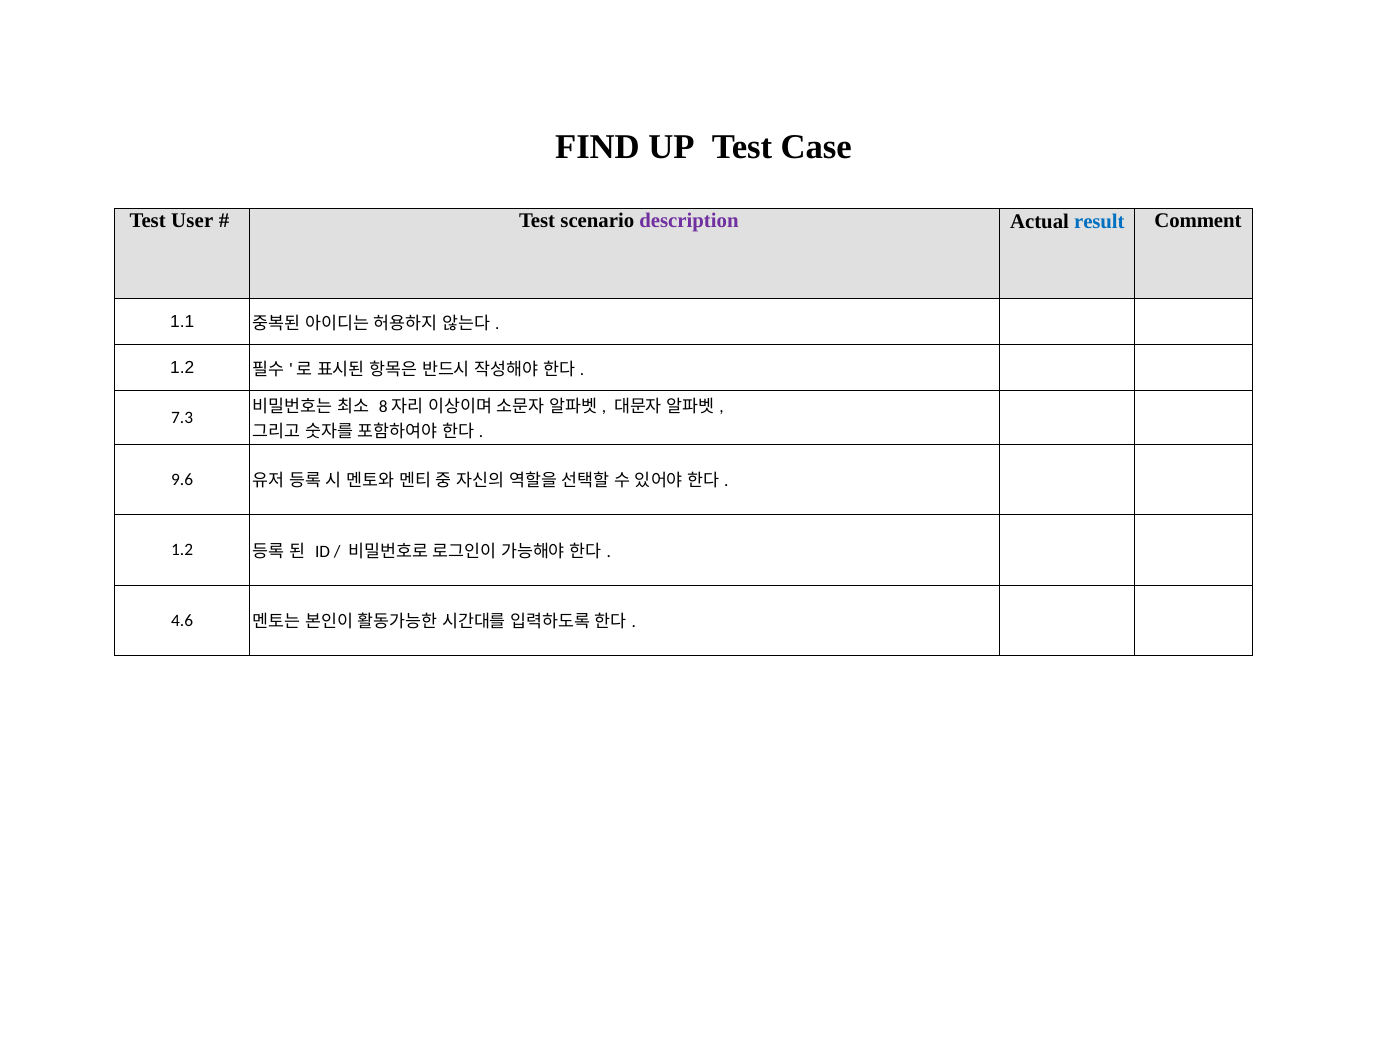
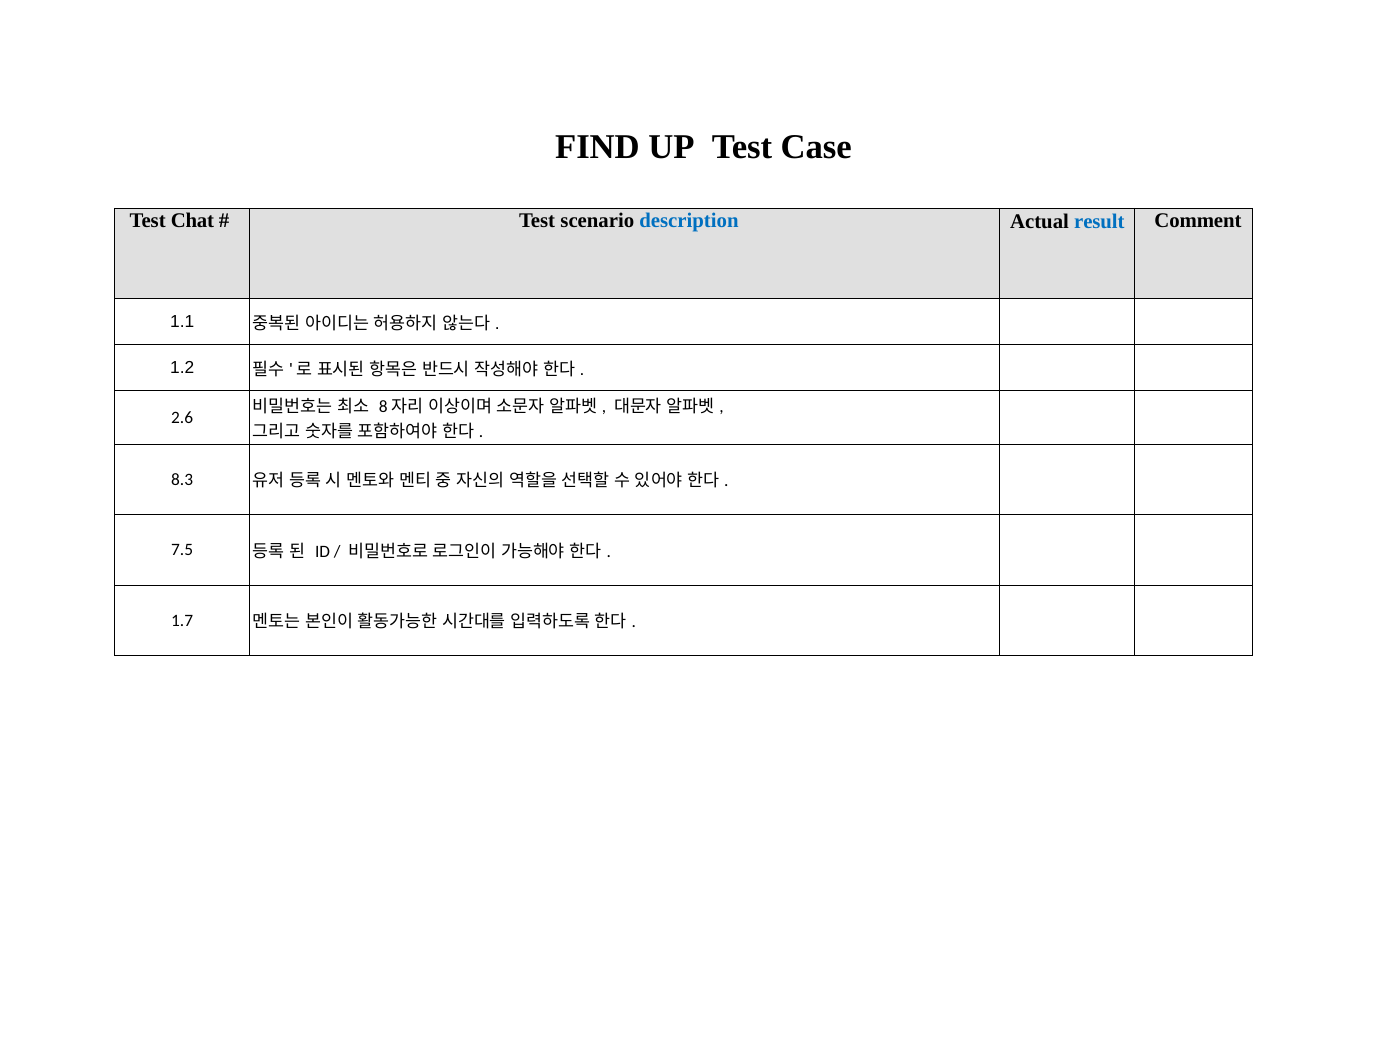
User: User -> Chat (192, 221)
description colour: purple -> blue (689, 221)
7.3: 7.3 -> 2.6 (182, 417)
9.6: 9.6 -> 8.3 (182, 479)
1.2: 1.2 -> 7.5 (182, 550)
4.6: 4.6 -> 1.7 (182, 620)
